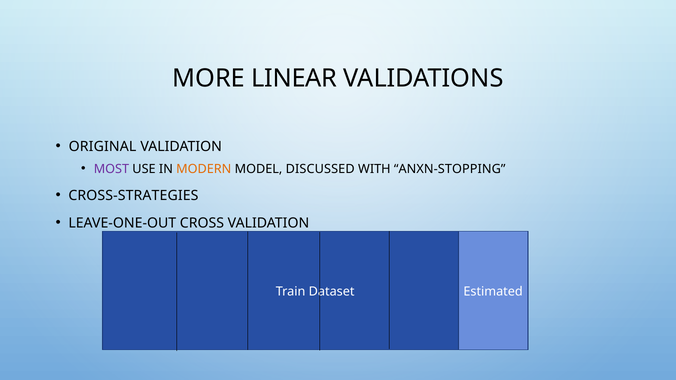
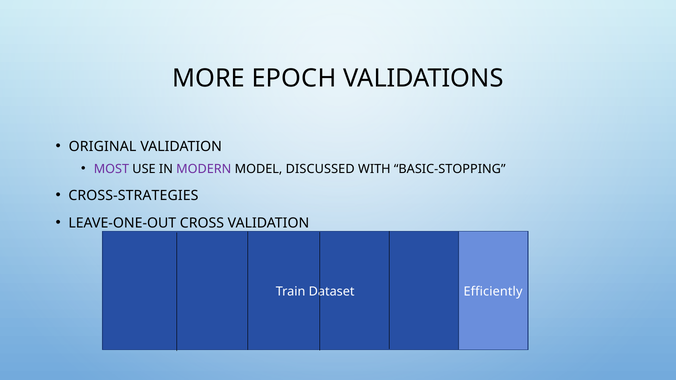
LINEAR: LINEAR -> EPOCH (294, 78)
MODERN colour: orange -> purple (204, 169)
ANXN-STOPPING: ANXN-STOPPING -> BASIC-STOPPING (450, 169)
Estimated: Estimated -> Efficiently (493, 292)
